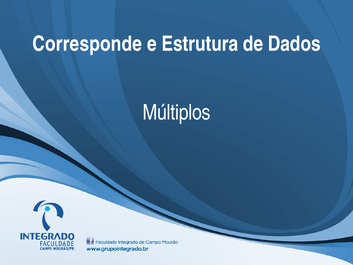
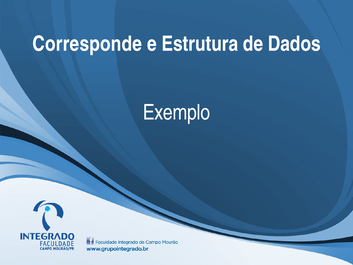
Múltiplos: Múltiplos -> Exemplo (177, 112)
